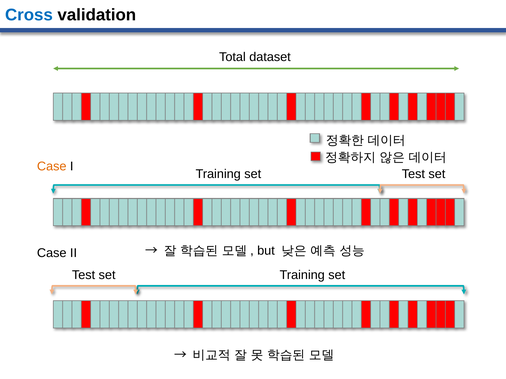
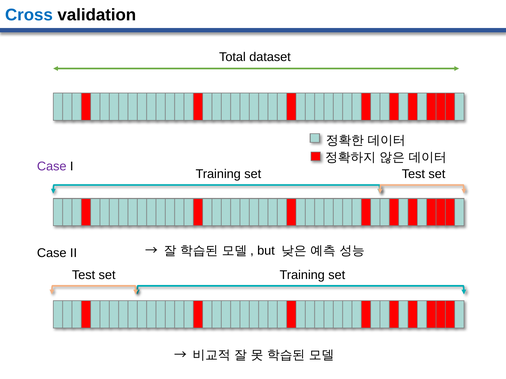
Case colour: orange -> purple (52, 167)
